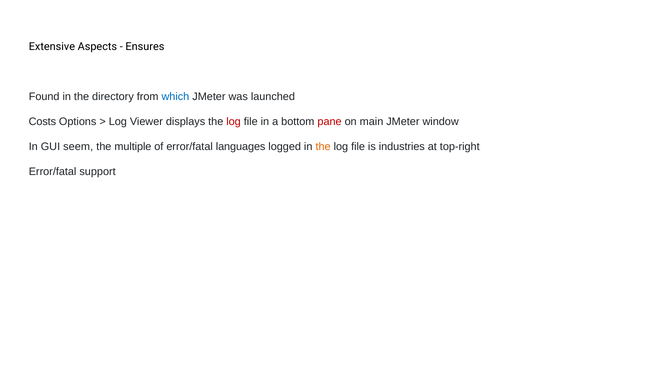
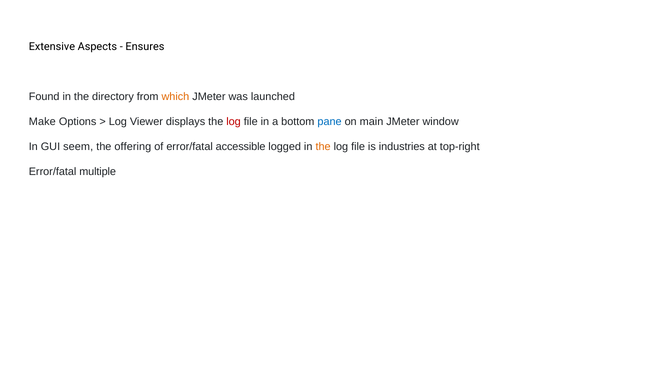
which colour: blue -> orange (175, 97)
Costs: Costs -> Make (42, 122)
pane colour: red -> blue (330, 122)
multiple: multiple -> offering (133, 147)
languages: languages -> accessible (241, 147)
support: support -> multiple (98, 172)
